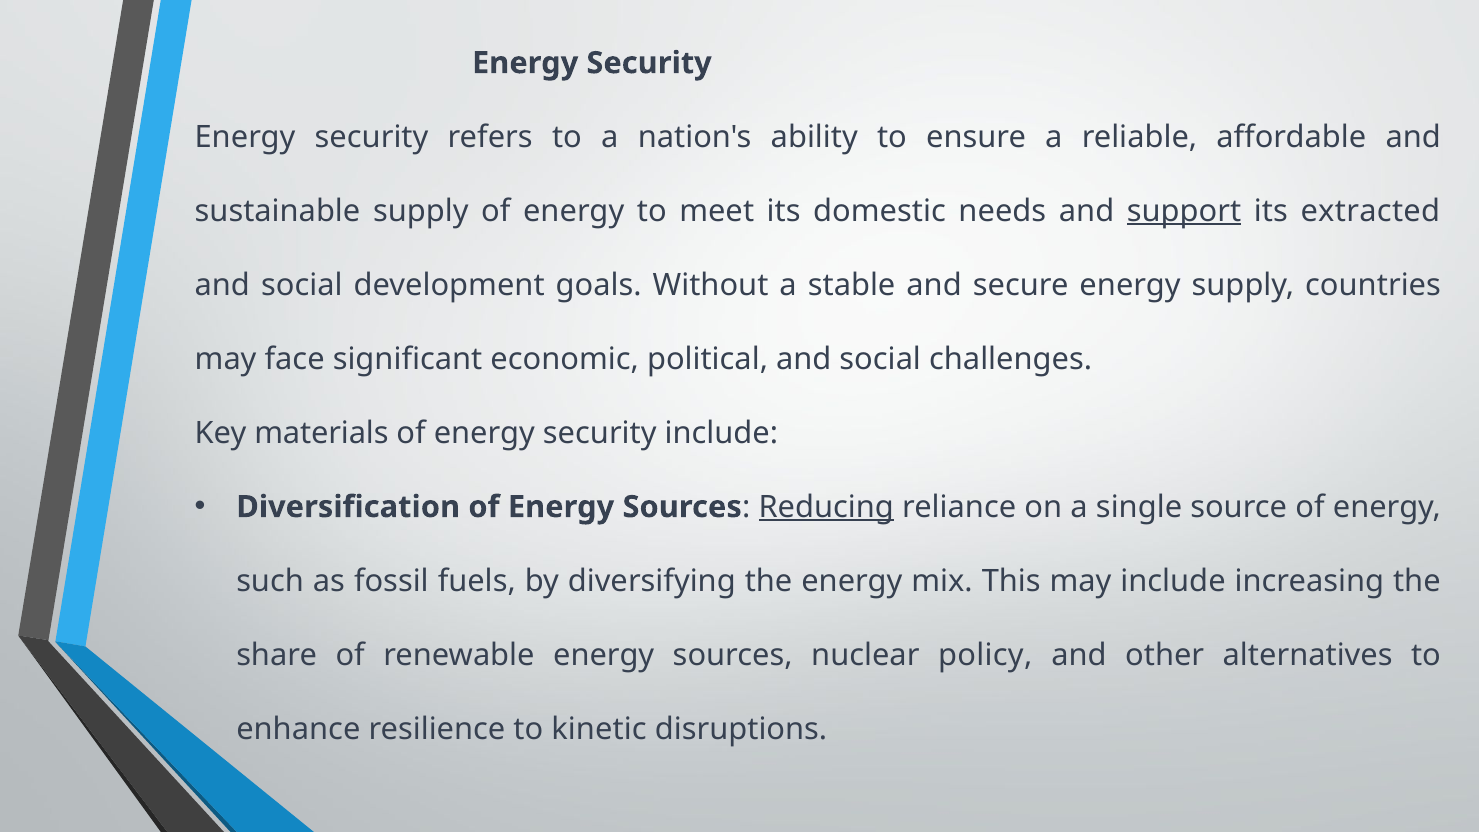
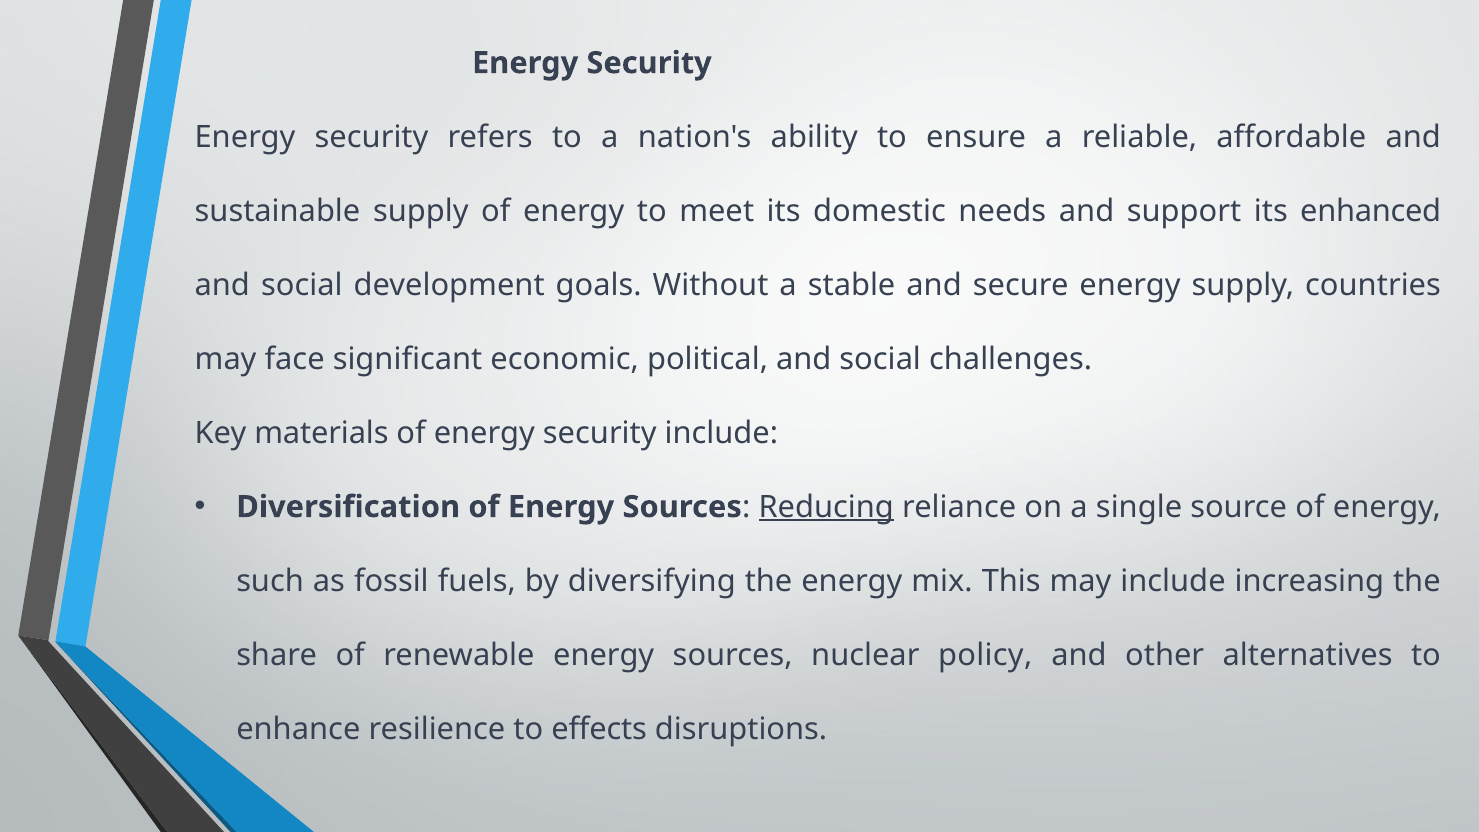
support underline: present -> none (1184, 211)
extracted: extracted -> enhanced (1371, 211)
kinetic: kinetic -> effects (599, 729)
